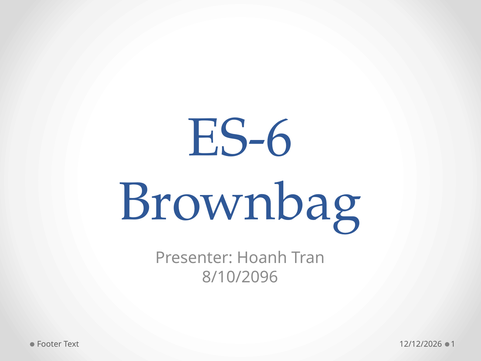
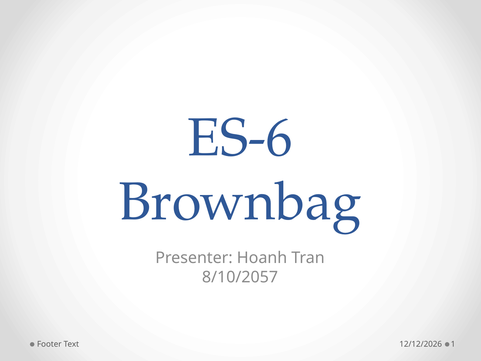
8/10/2096: 8/10/2096 -> 8/10/2057 (240, 277)
